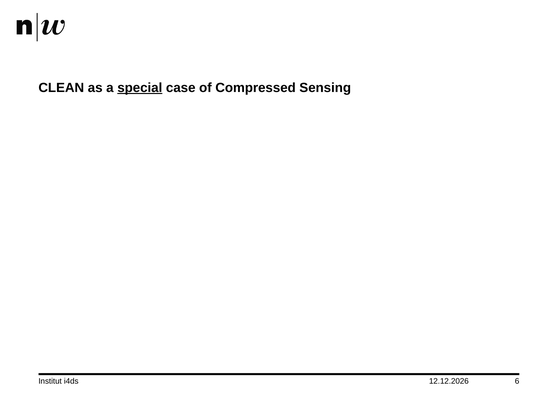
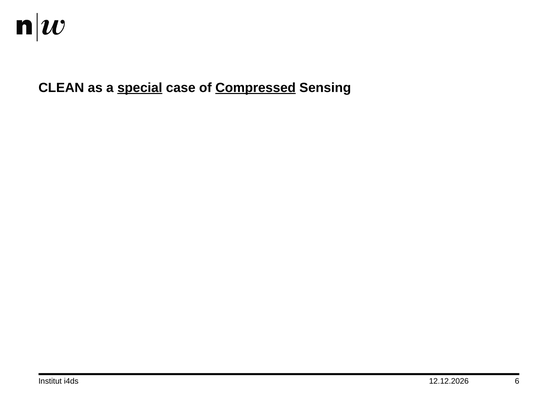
Compressed underline: none -> present (256, 88)
